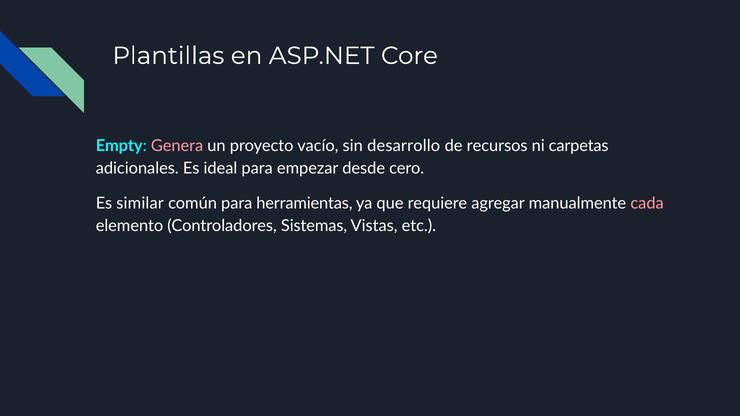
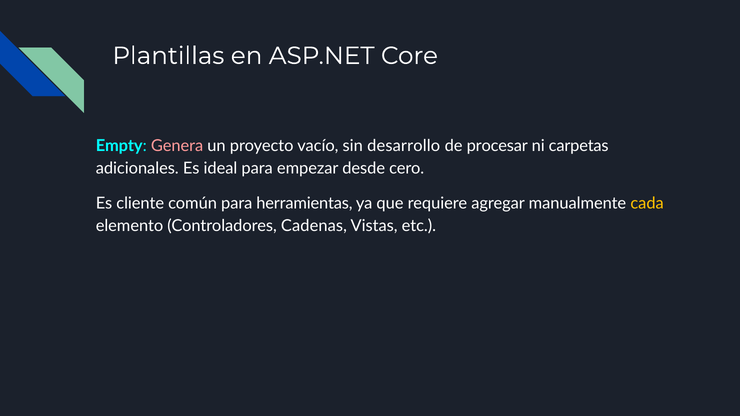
recursos: recursos -> procesar (497, 146)
similar: similar -> cliente (140, 203)
cada colour: pink -> yellow (647, 203)
Sistemas: Sistemas -> Cadenas (314, 226)
